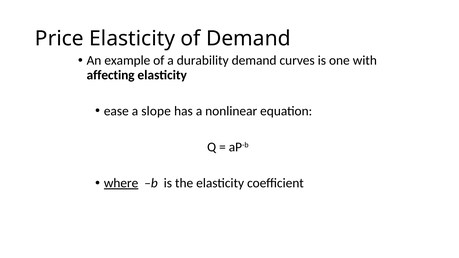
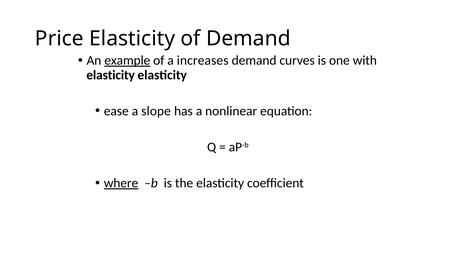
example underline: none -> present (127, 61)
durability: durability -> increases (203, 61)
affecting: affecting -> elasticity (111, 75)
